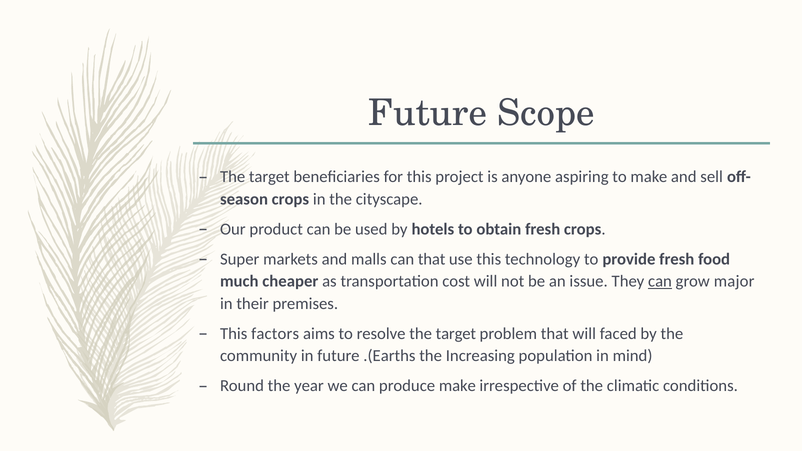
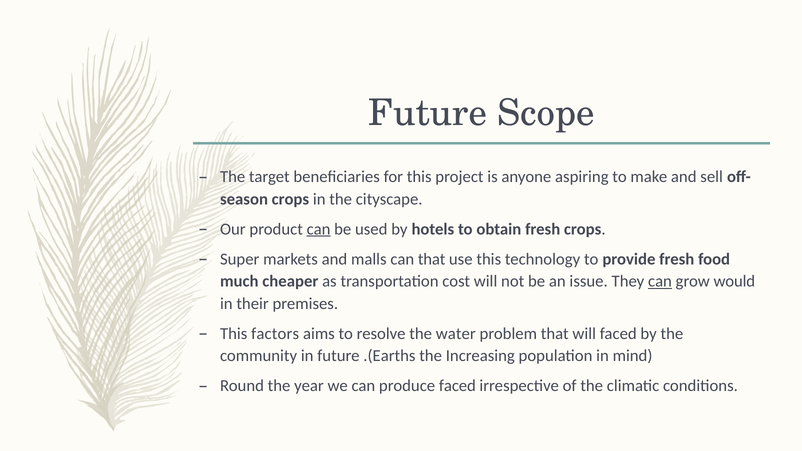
can underline: none -> present (319, 229)
major: major -> would (734, 281)
resolve the target: target -> water (456, 334)
produce make: make -> faced (457, 386)
